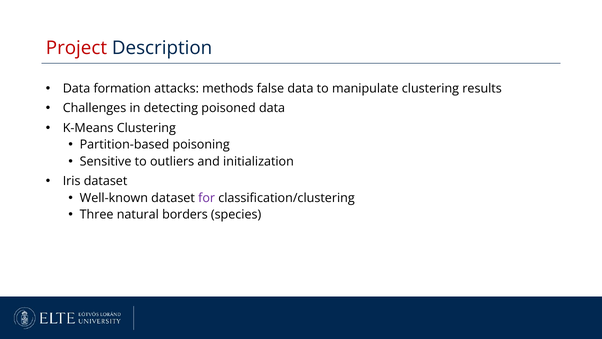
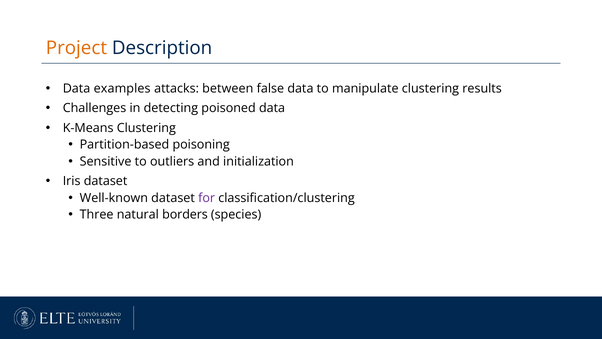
Project colour: red -> orange (76, 48)
formation: formation -> examples (122, 88)
methods: methods -> between (228, 88)
